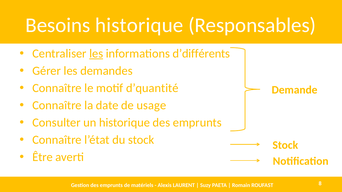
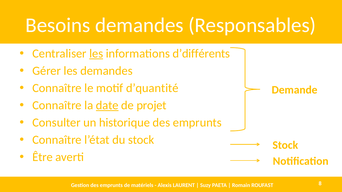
Besoins historique: historique -> demandes (139, 25)
date underline: none -> present (107, 106)
usage: usage -> projet (152, 106)
